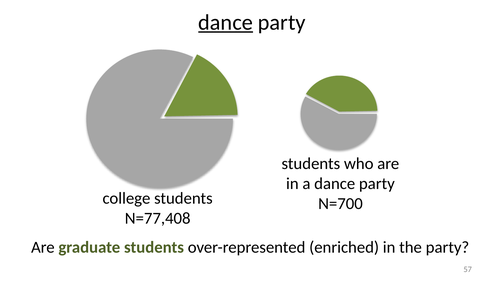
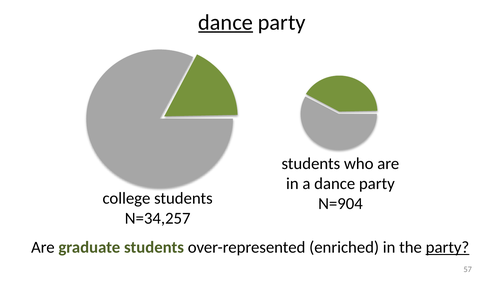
N=700: N=700 -> N=904 (340, 204)
N=77,408: N=77,408 -> N=34,257 (158, 219)
party underline: none -> present (447, 248)
